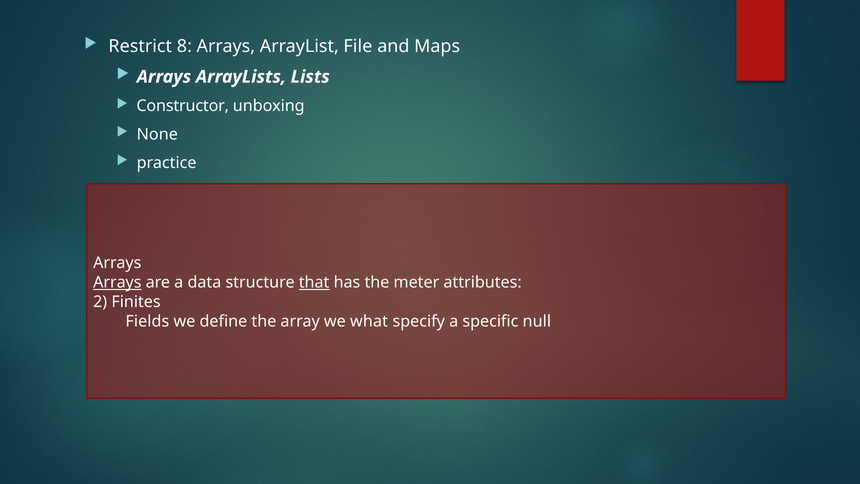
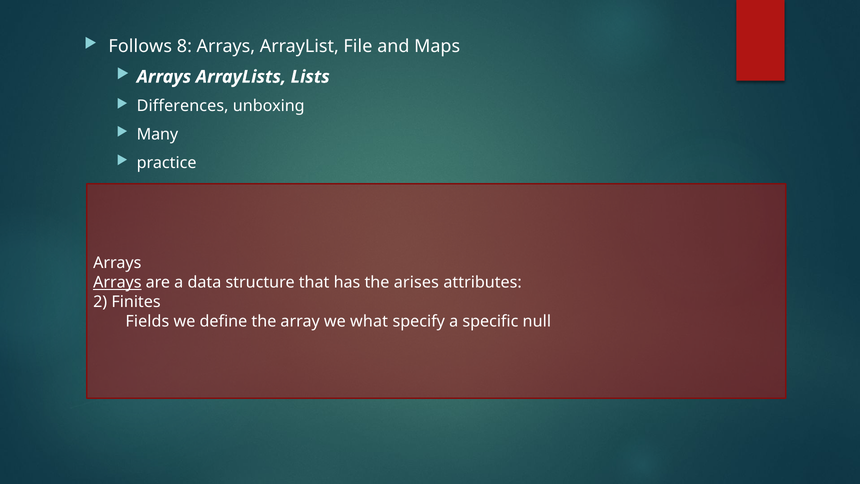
Restrict: Restrict -> Follows (140, 46)
Constructor: Constructor -> Differences (183, 106)
None: None -> Many (157, 134)
that underline: present -> none (314, 282)
meter: meter -> arises (416, 282)
